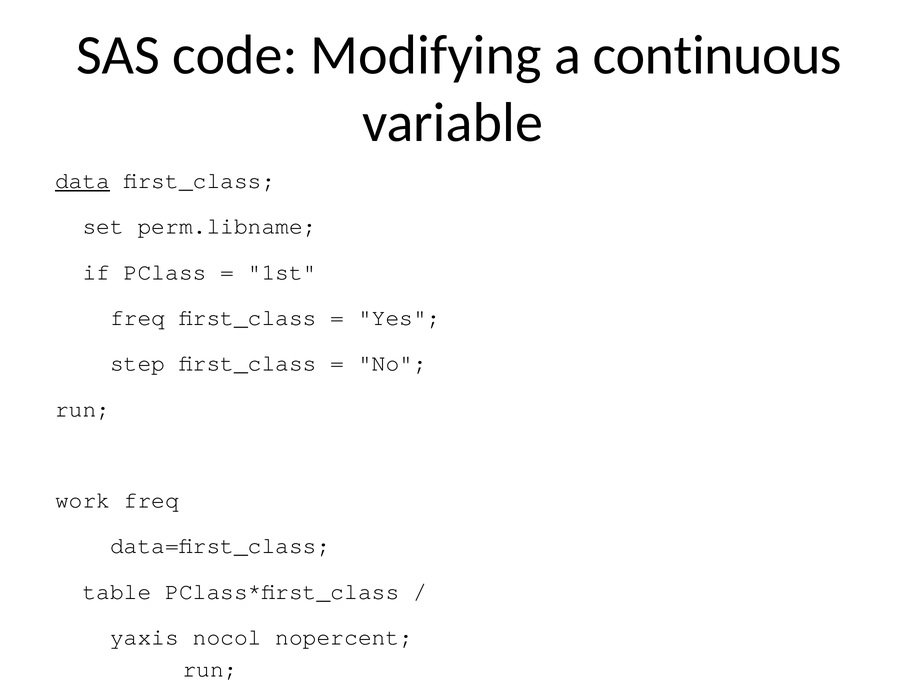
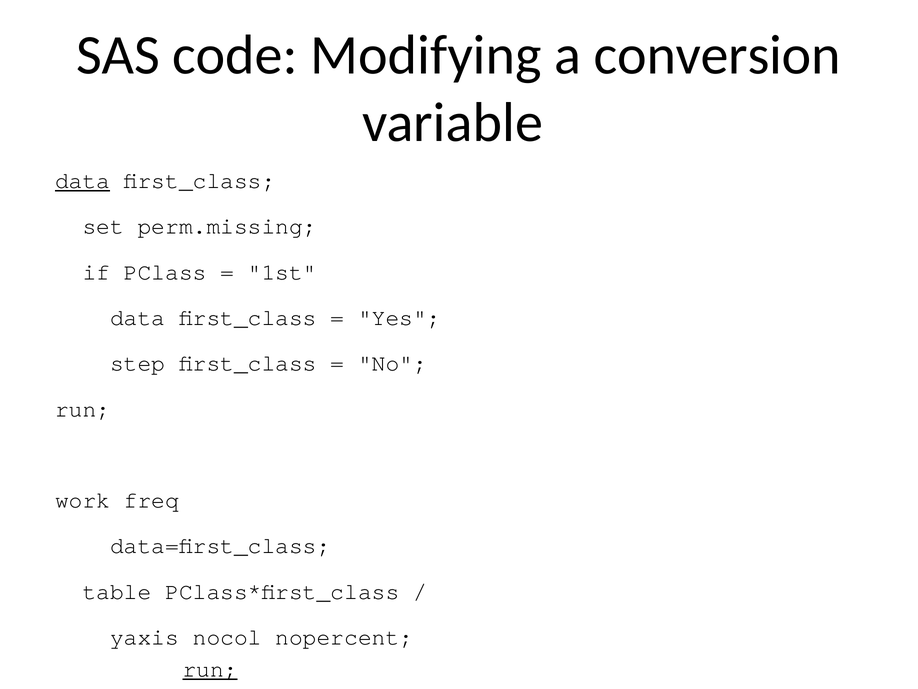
continuous: continuous -> conversion (717, 55)
perm.libname: perm.libname -> perm.missing (227, 226)
freq: freq -> data (138, 317)
run underline: none -> present (210, 669)
